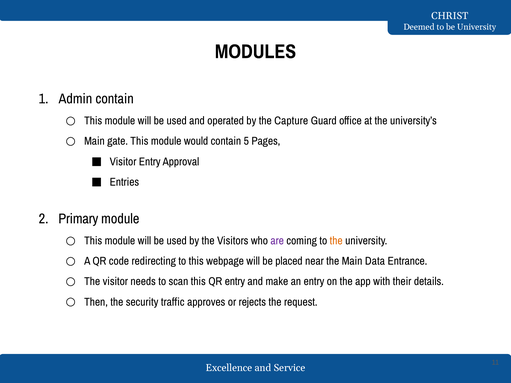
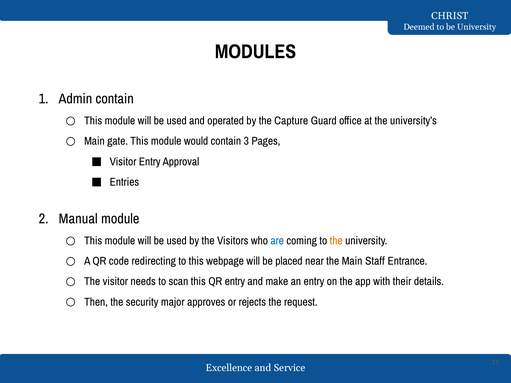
5: 5 -> 3 (246, 141)
Primary: Primary -> Manual (78, 219)
are colour: purple -> blue (277, 241)
Data: Data -> Staff (375, 261)
traffic: traffic -> major (173, 302)
